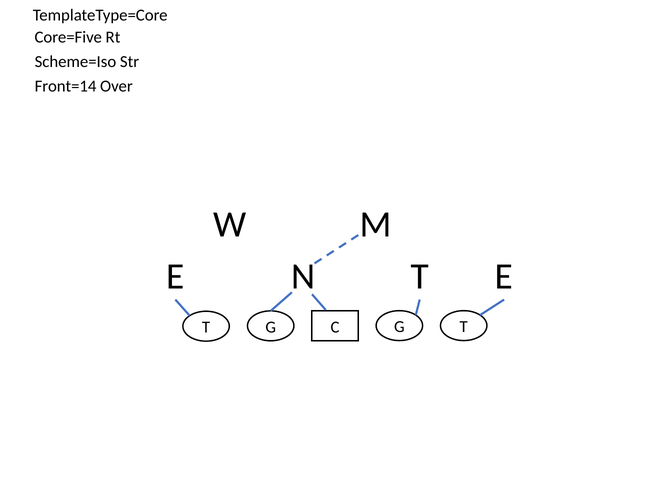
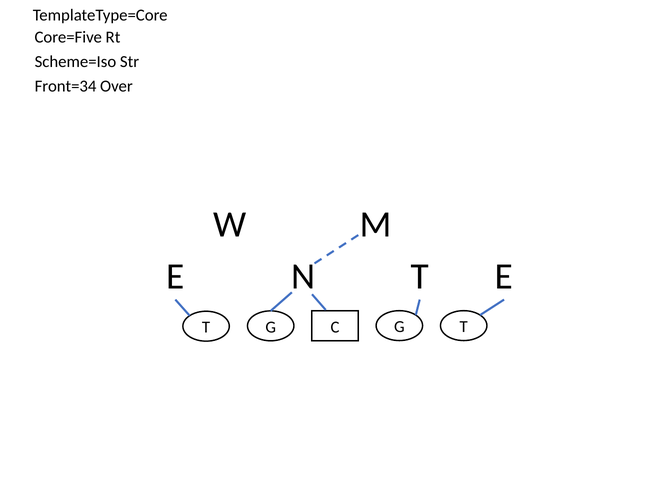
Front=14: Front=14 -> Front=34 (66, 86)
